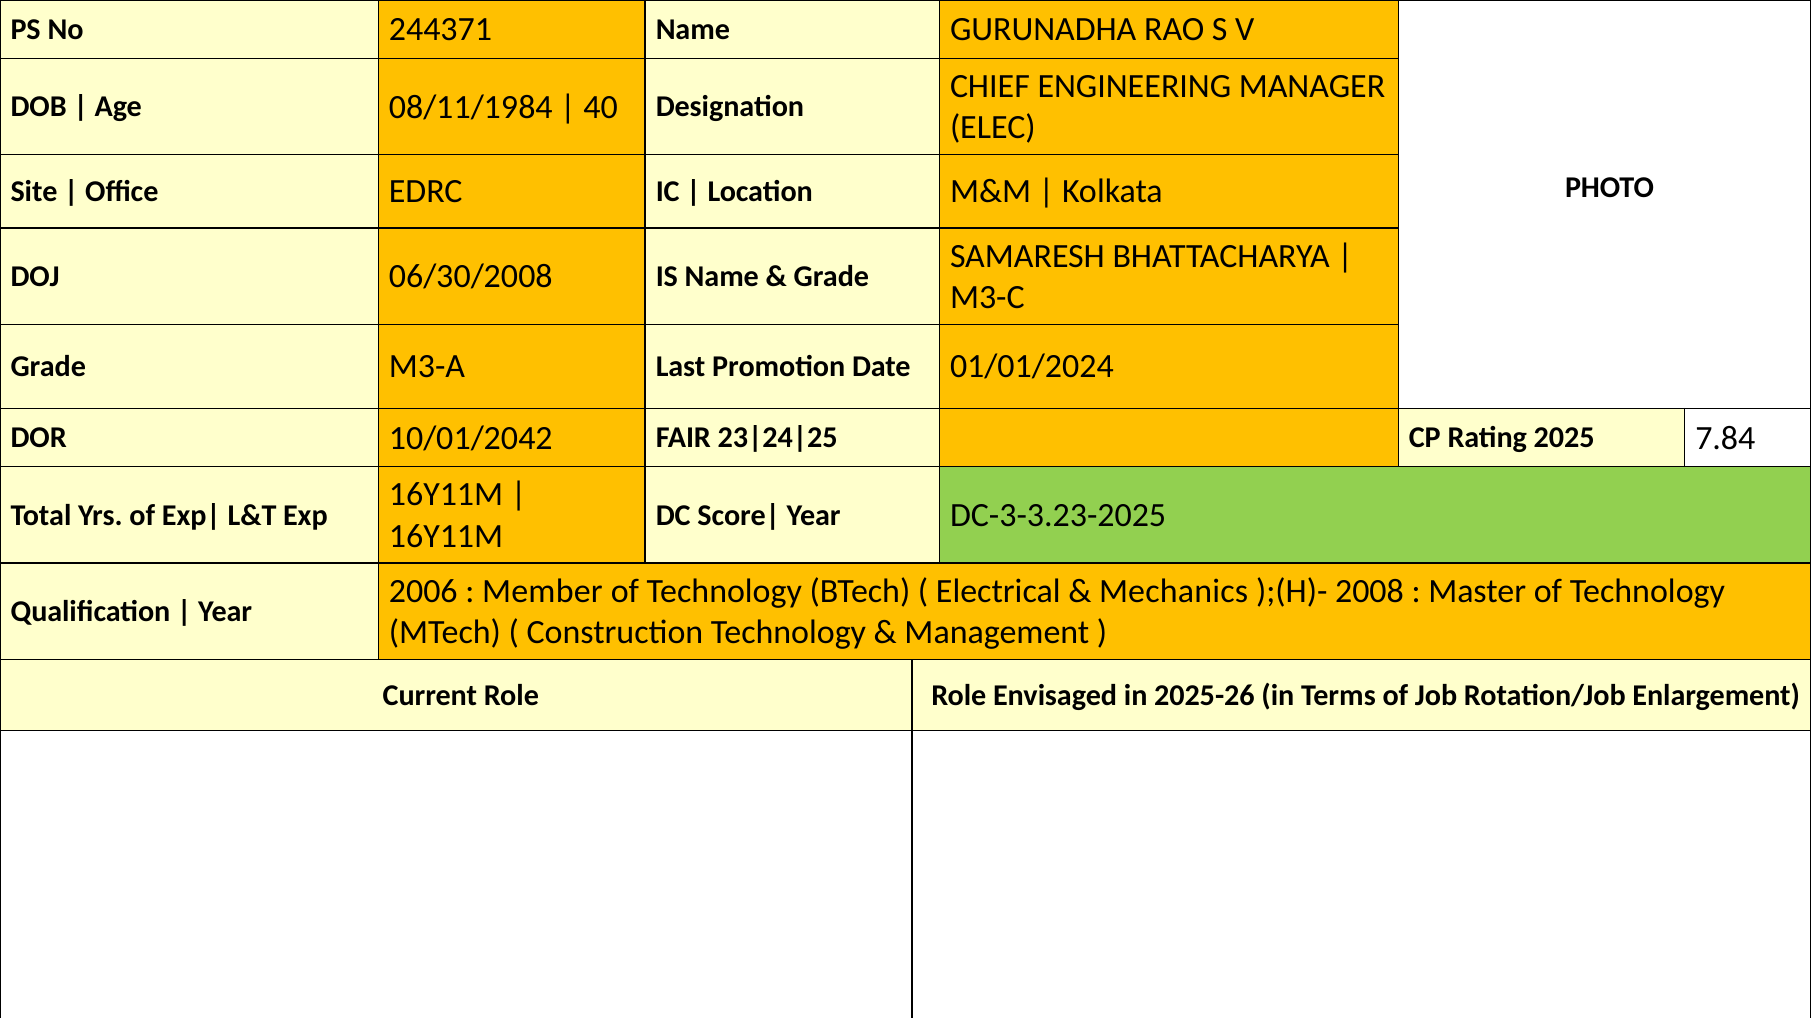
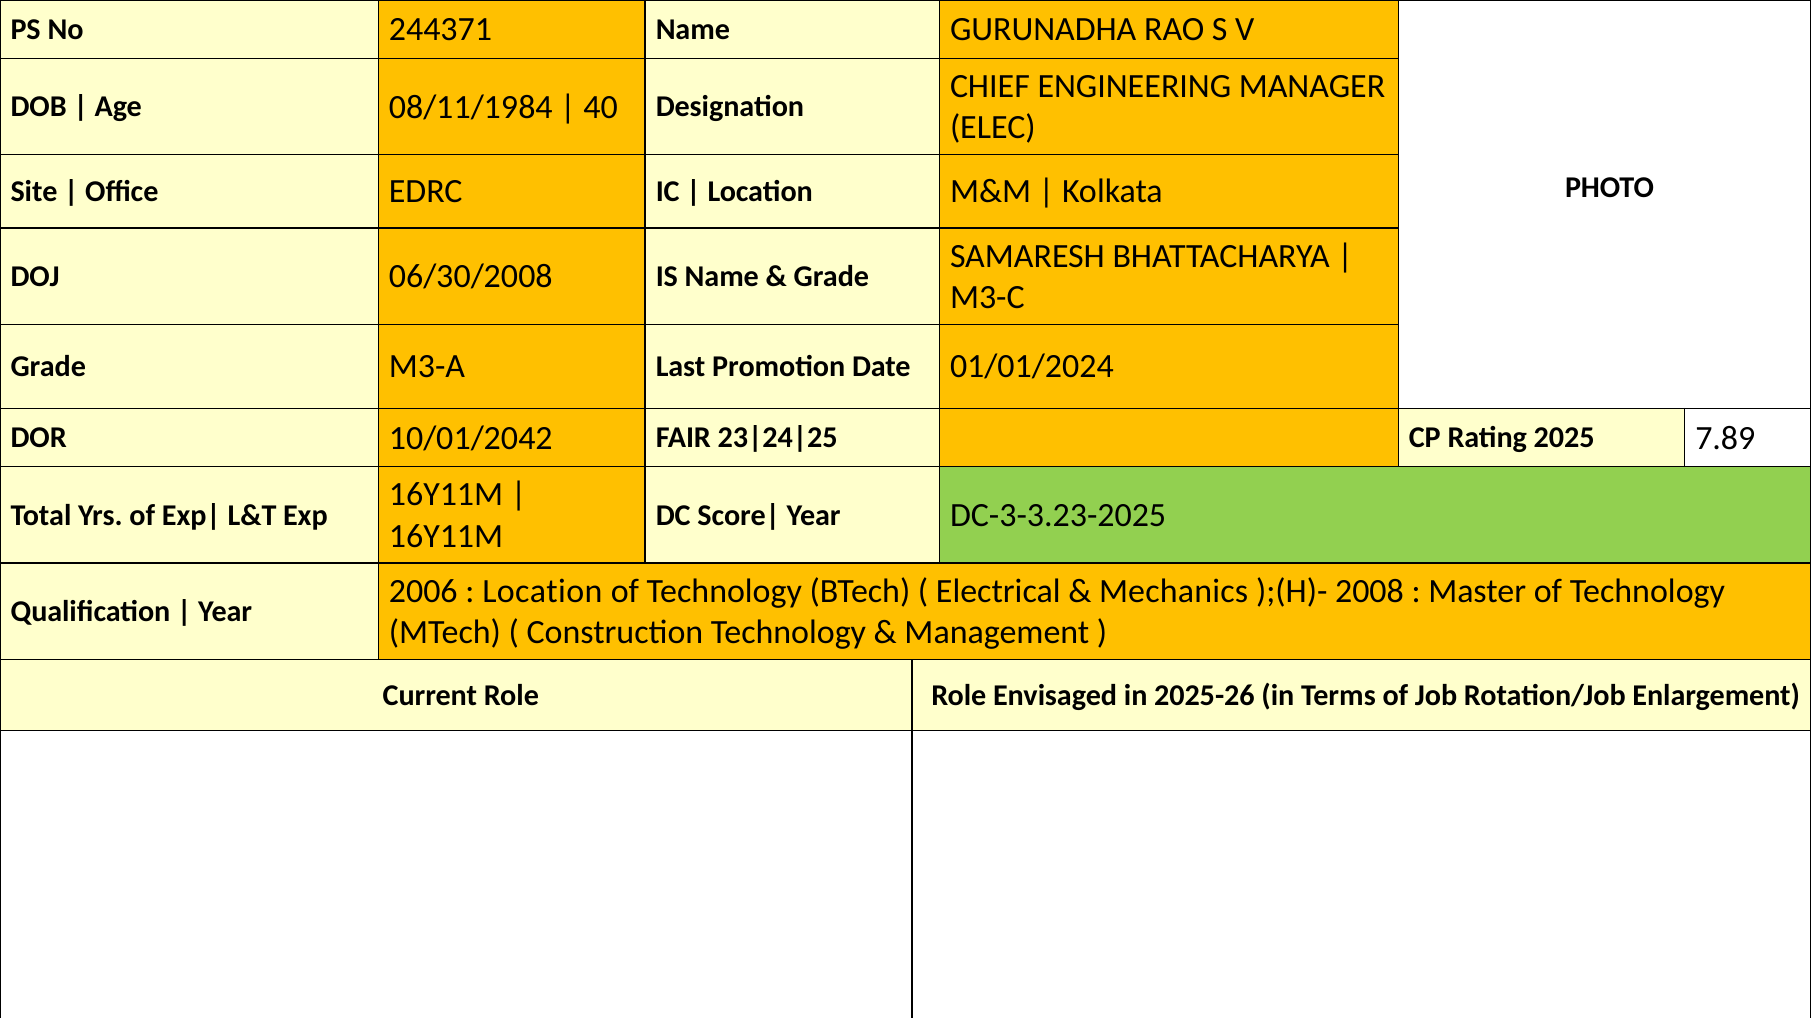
7.84: 7.84 -> 7.89 (1725, 438)
Member: Member -> Location (542, 591)
